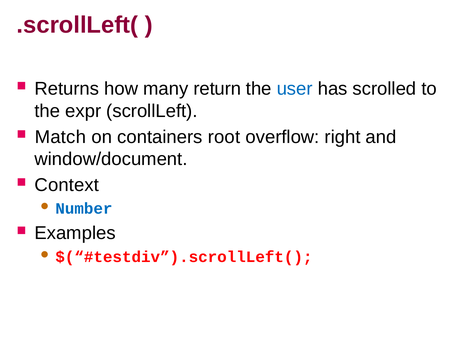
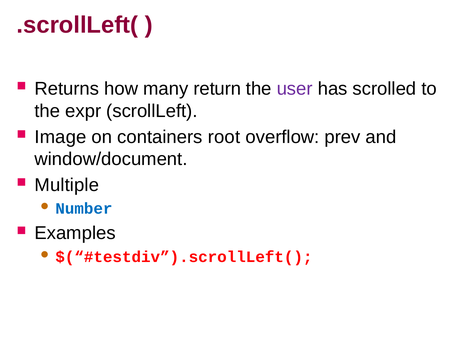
user colour: blue -> purple (295, 89)
Match: Match -> Image (60, 137)
right: right -> prev (343, 137)
Context: Context -> Multiple (67, 185)
